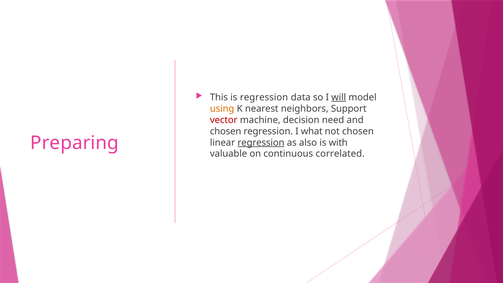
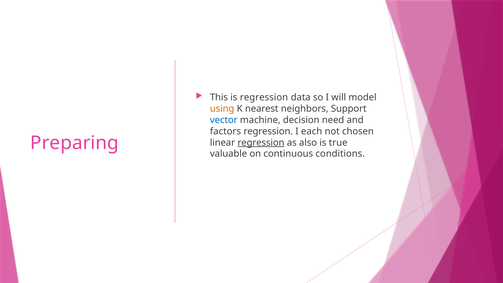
will underline: present -> none (339, 97)
vector colour: red -> blue (224, 120)
chosen: chosen -> factors (226, 131)
what: what -> each (312, 131)
with: with -> true (338, 143)
correlated: correlated -> conditions (340, 154)
